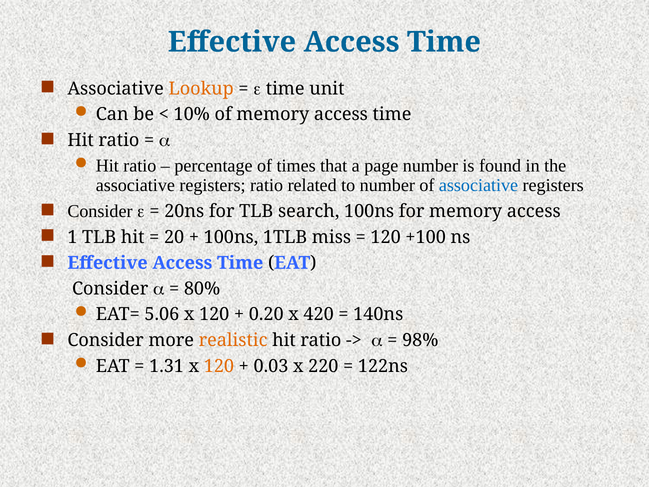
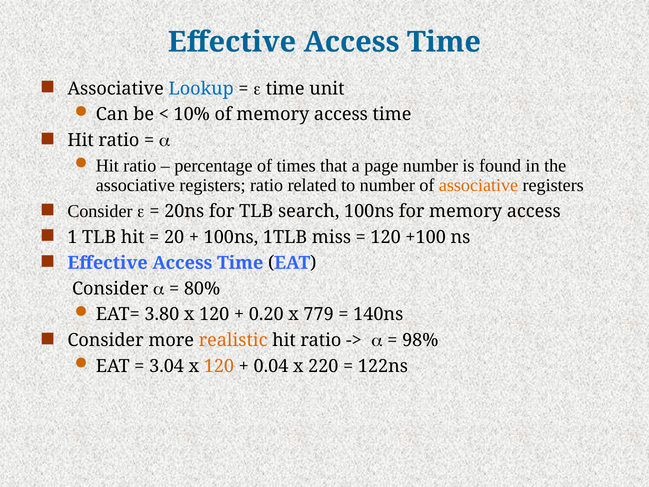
Lookup colour: orange -> blue (201, 89)
associative colour: blue -> orange (479, 185)
5.06: 5.06 -> 3.80 (162, 314)
420: 420 -> 779 (319, 314)
1.31: 1.31 -> 3.04 (167, 366)
0.03: 0.03 -> 0.04 (271, 366)
